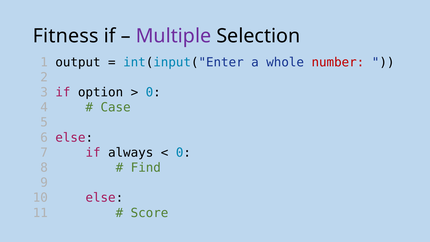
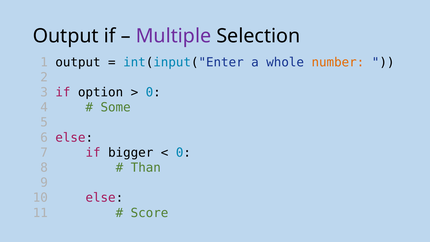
Fitness: Fitness -> Output (66, 36)
number colour: red -> orange (338, 62)
Case: Case -> Some (116, 107)
always: always -> bigger (131, 153)
Find: Find -> Than (146, 168)
